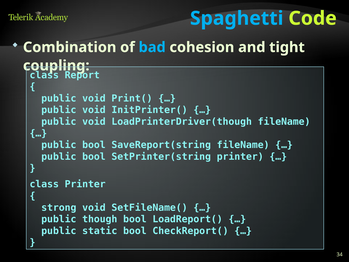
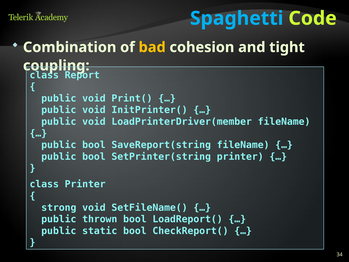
bad colour: light blue -> yellow (152, 47)
LoadPrinterDriver(though: LoadPrinterDriver(though -> LoadPrinterDriver(member (182, 122)
though: though -> thrown (100, 219)
